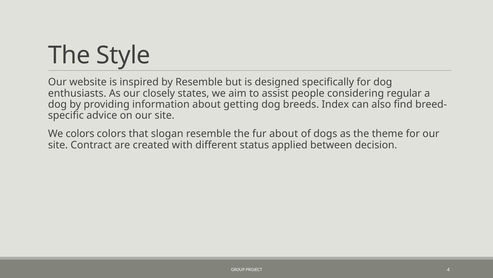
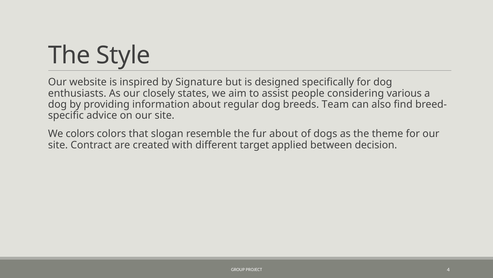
by Resemble: Resemble -> Signature (199, 82)
regular: regular -> various (404, 93)
getting: getting -> regular (241, 104)
Index: Index -> Team (335, 104)
status: status -> target (254, 145)
